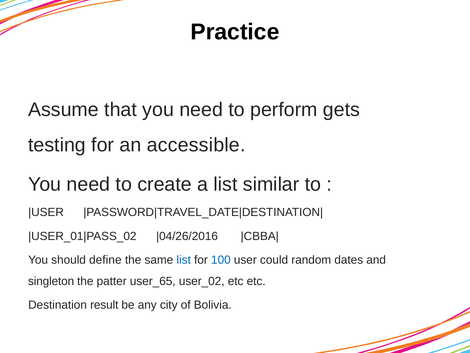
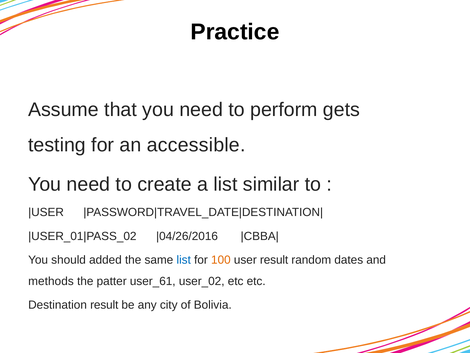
define: define -> added (105, 260)
100 colour: blue -> orange (221, 260)
user could: could -> result (274, 260)
singleton: singleton -> methods (51, 281)
user_65: user_65 -> user_61 (153, 281)
